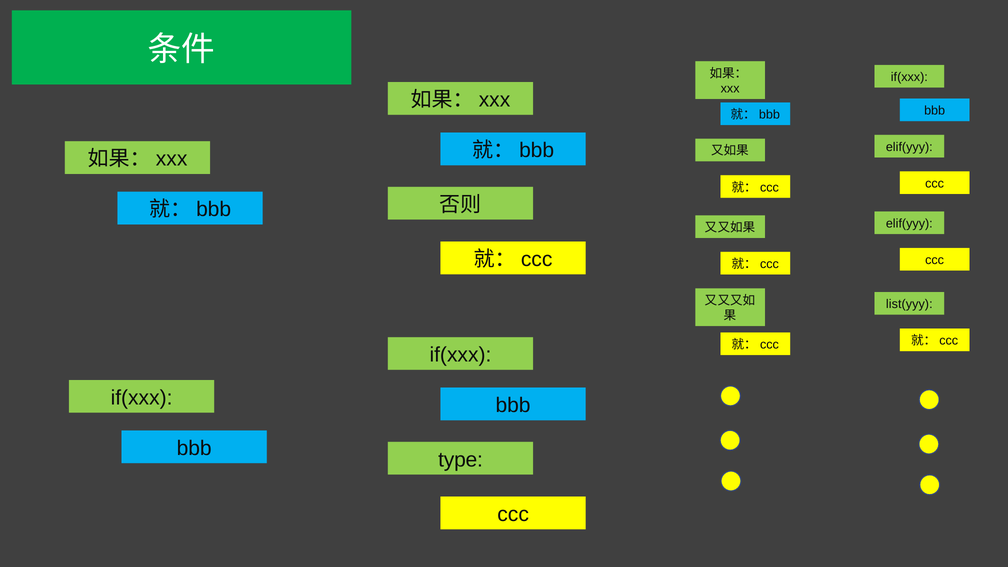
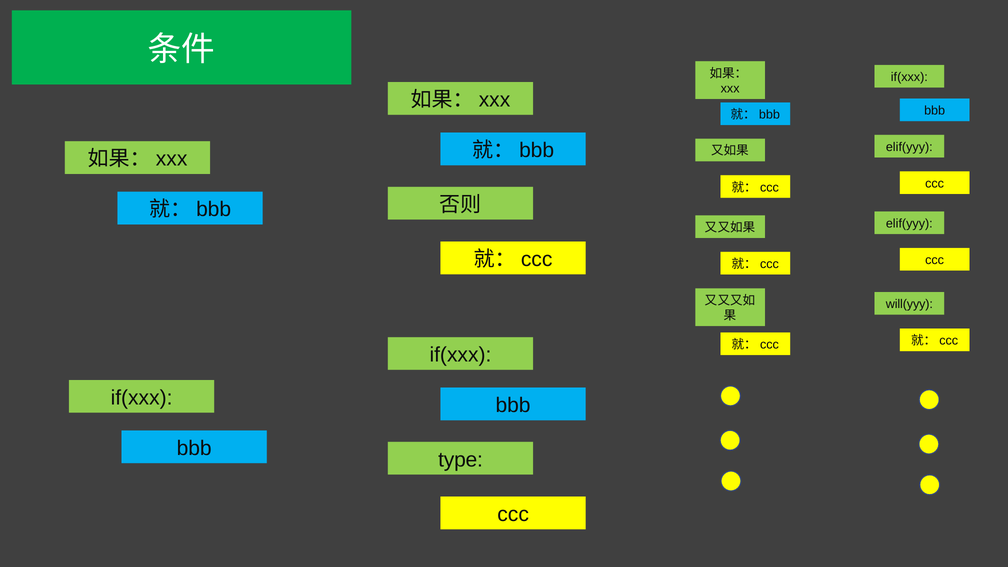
list(yyy: list(yyy -> will(yyy (909, 304)
